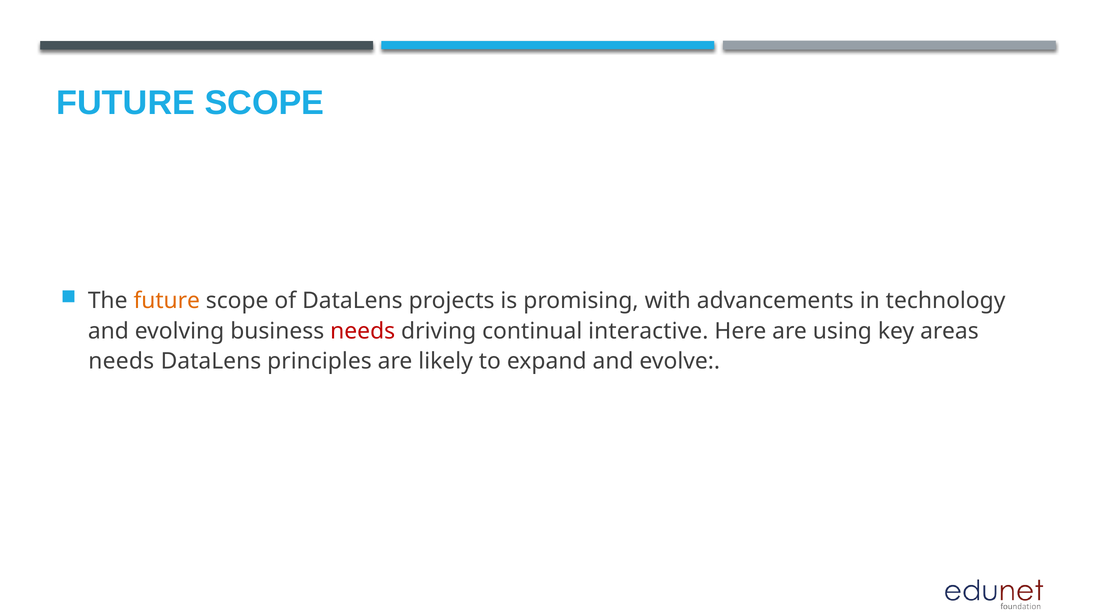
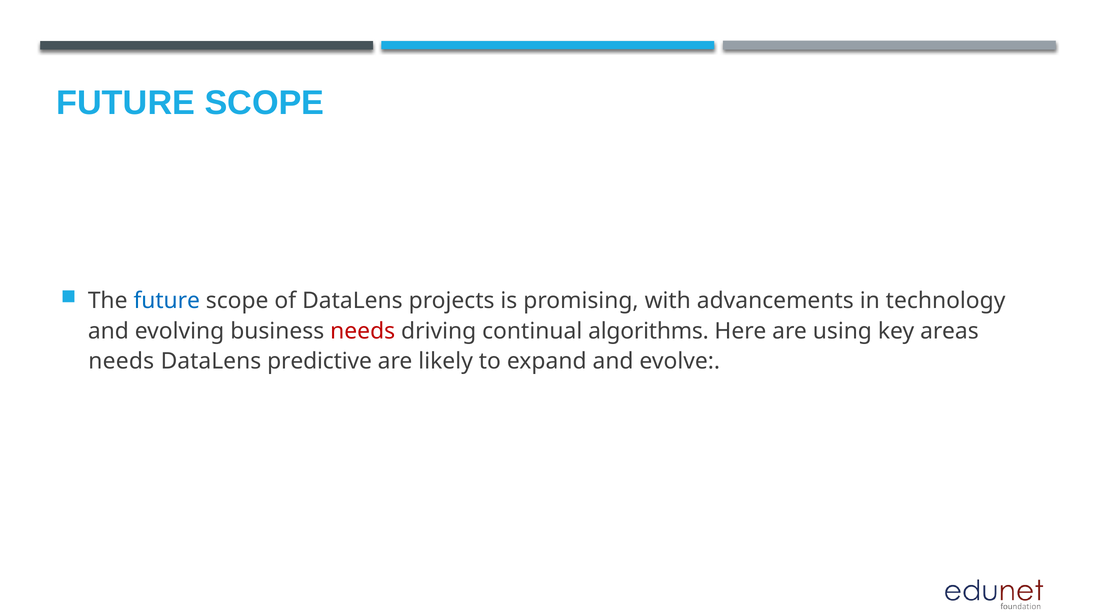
future colour: orange -> blue (167, 301)
interactive: interactive -> algorithms (648, 331)
principles: principles -> predictive (320, 361)
